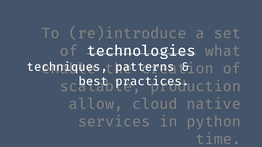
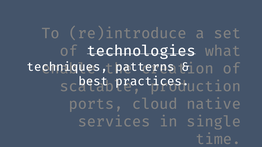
allow: allow -> ports (96, 104)
python: python -> single (214, 122)
